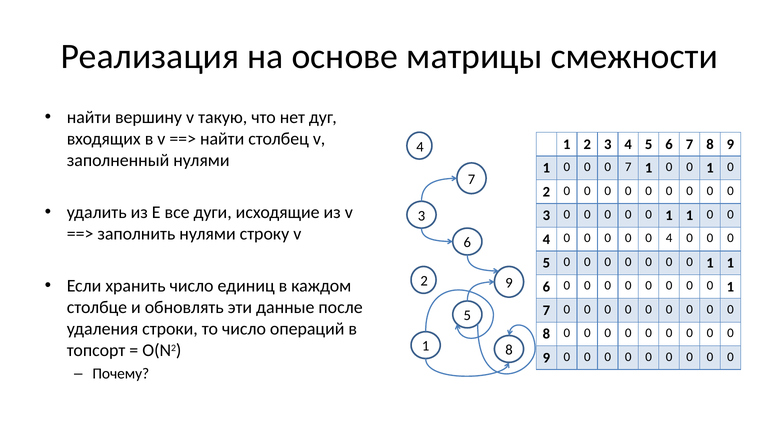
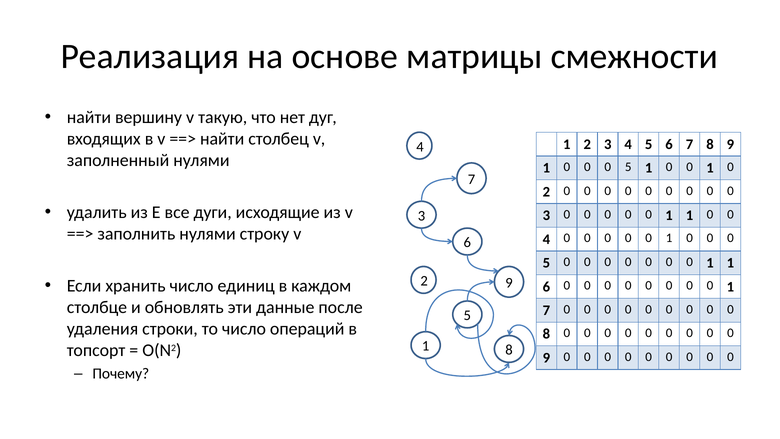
7: 7 -> 5 (628, 167)
4: 4 -> 1 (669, 238)
